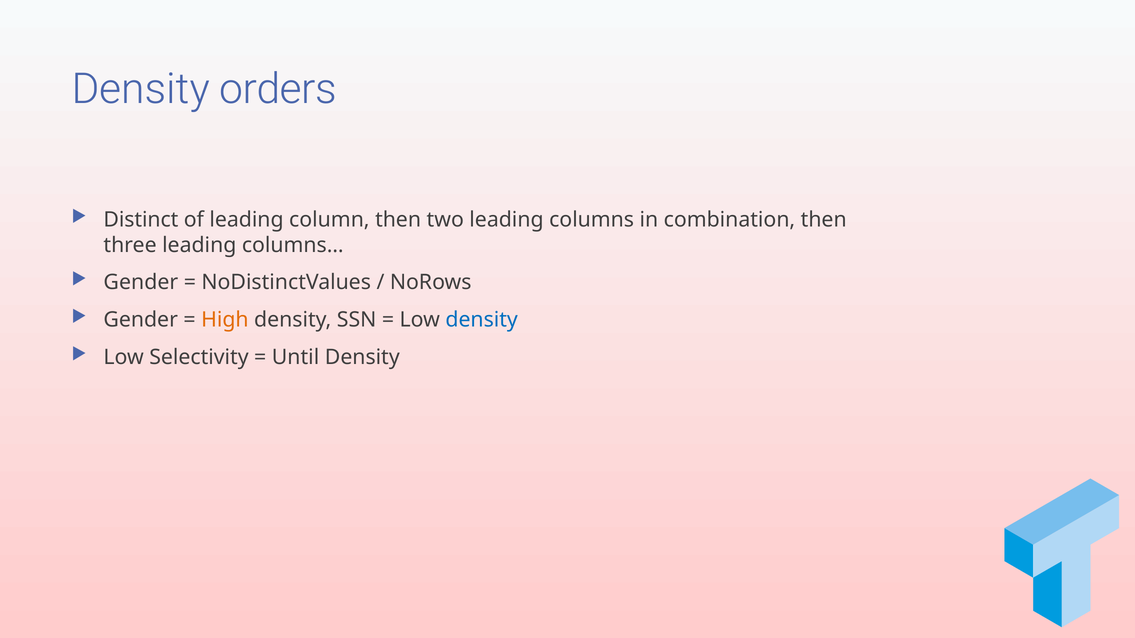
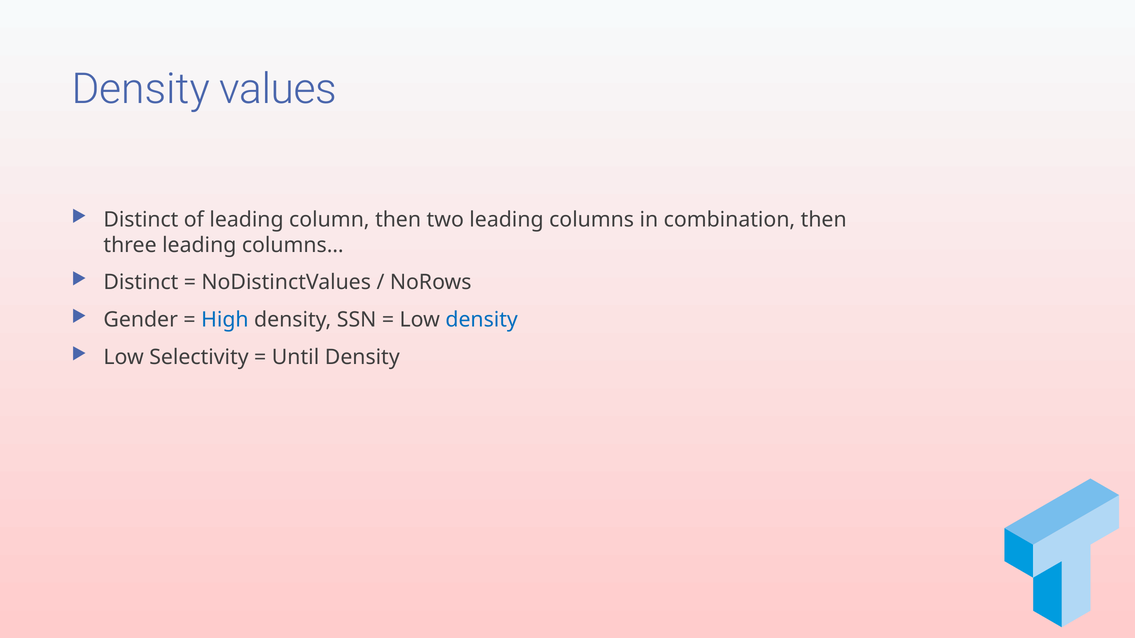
orders: orders -> values (278, 90)
Gender: Gender -> Distinct (141, 283)
High colour: orange -> blue (225, 320)
